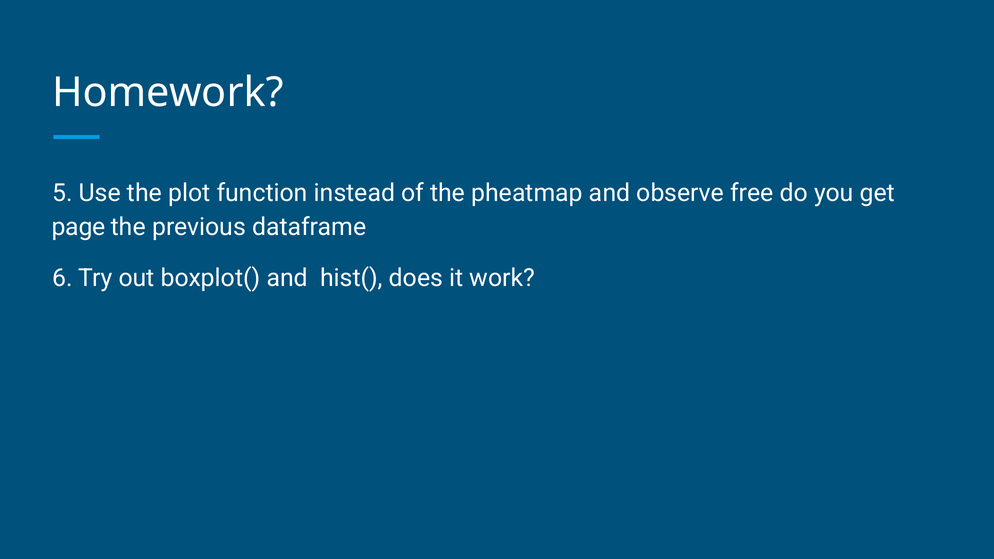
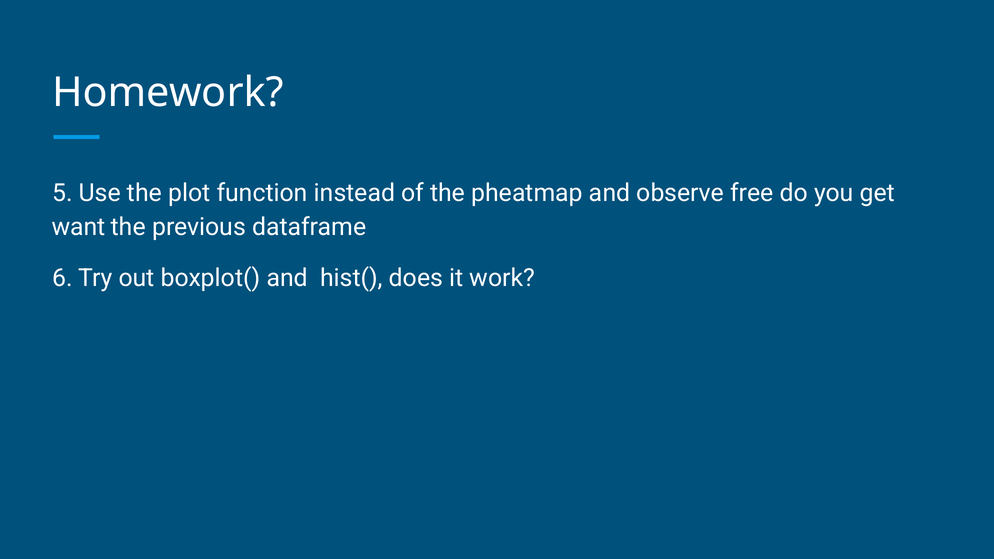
page: page -> want (79, 227)
